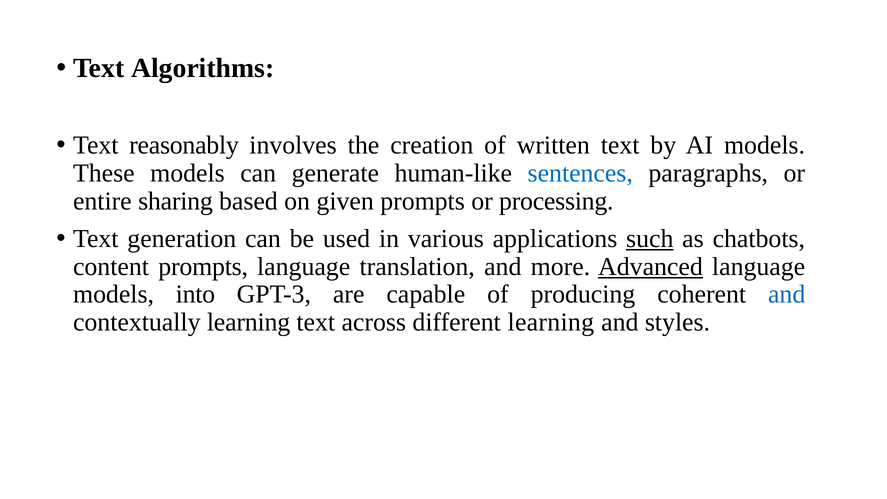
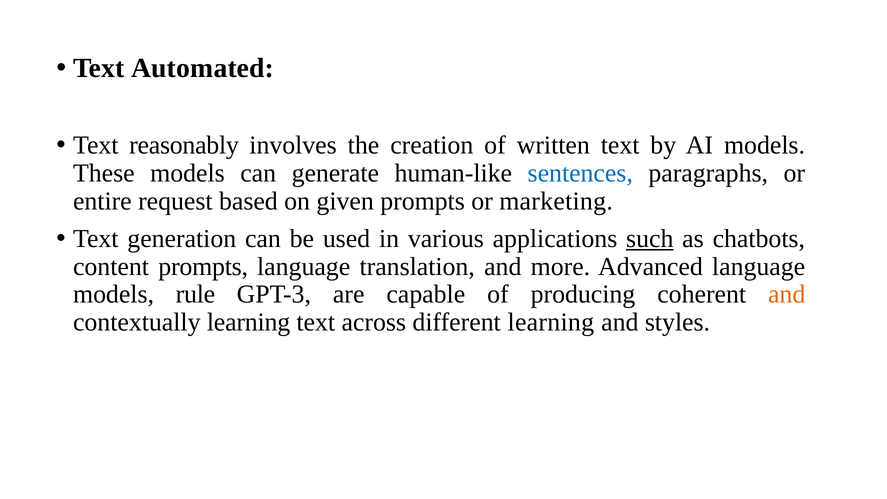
Algorithms: Algorithms -> Automated (203, 68)
sharing: sharing -> request (175, 201)
processing: processing -> marketing (556, 201)
Advanced underline: present -> none (650, 266)
into: into -> rule (195, 294)
and colour: blue -> orange (787, 294)
